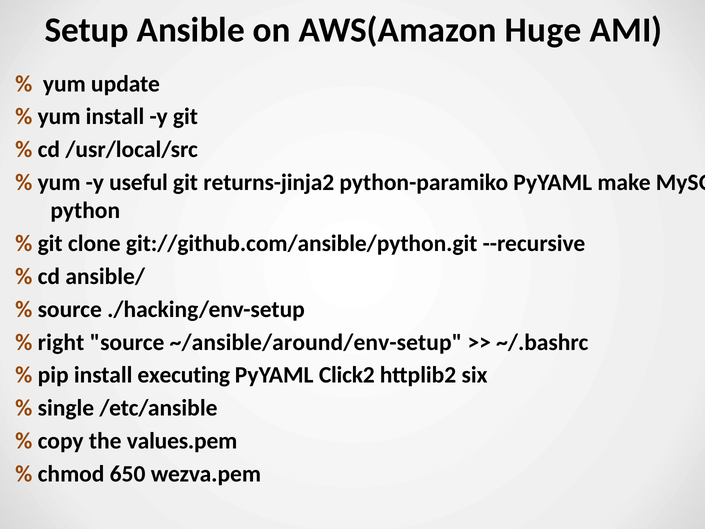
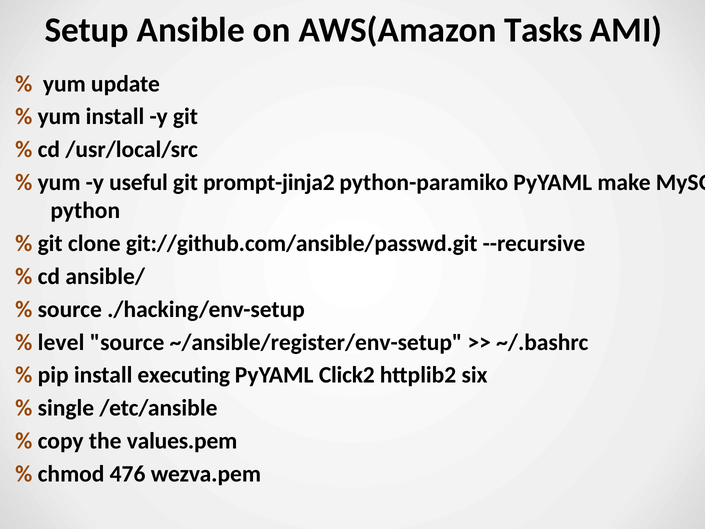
Huge: Huge -> Tasks (543, 30)
returns-jinja2: returns-jinja2 -> prompt-jinja2 (269, 182)
git://github.com/ansible/python.git: git://github.com/ansible/python.git -> git://github.com/ansible/passwd.git (302, 243)
right: right -> level (61, 342)
~/ansible/around/env-setup: ~/ansible/around/env-setup -> ~/ansible/register/env-setup (316, 342)
650: 650 -> 476 (128, 474)
